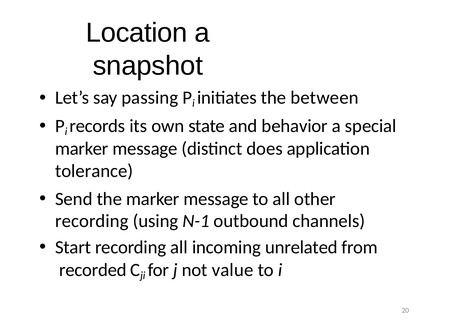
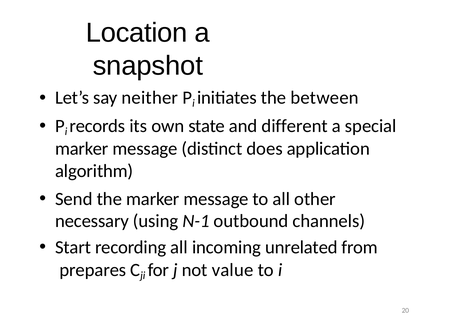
passing: passing -> neither (150, 98)
behavior: behavior -> different (295, 126)
tolerance: tolerance -> algorithm (94, 171)
recording: recording -> necessary (92, 222)
recorded: recorded -> prepares (93, 270)
